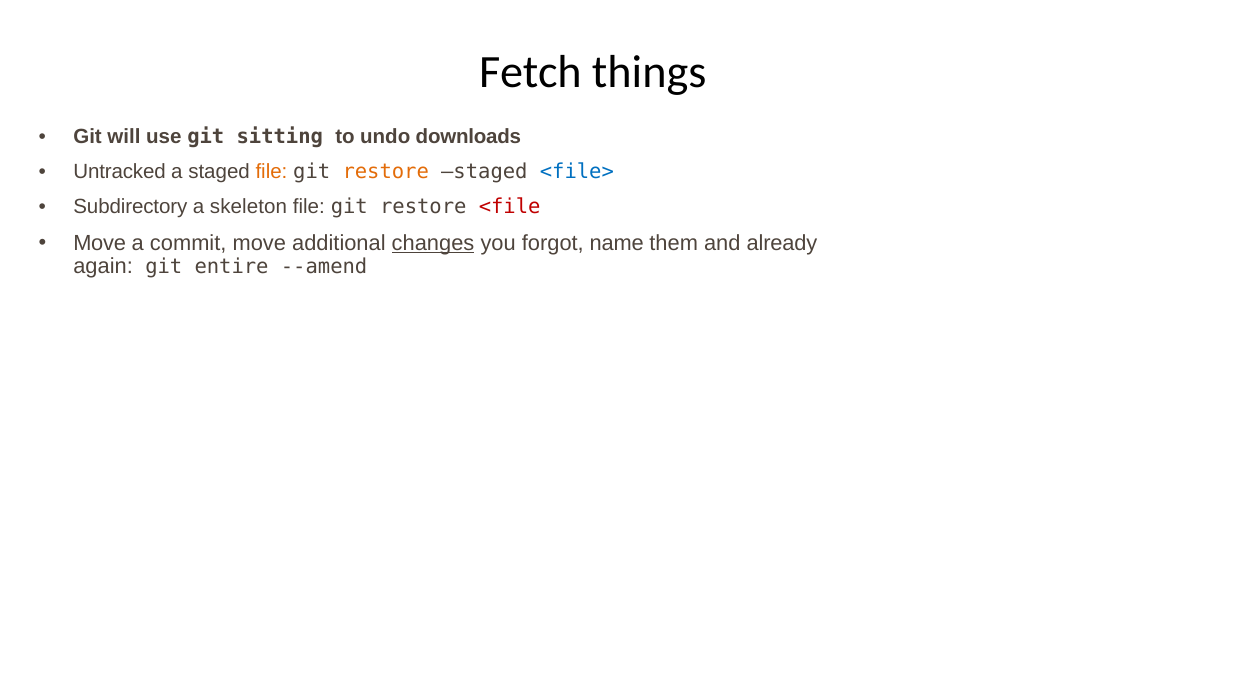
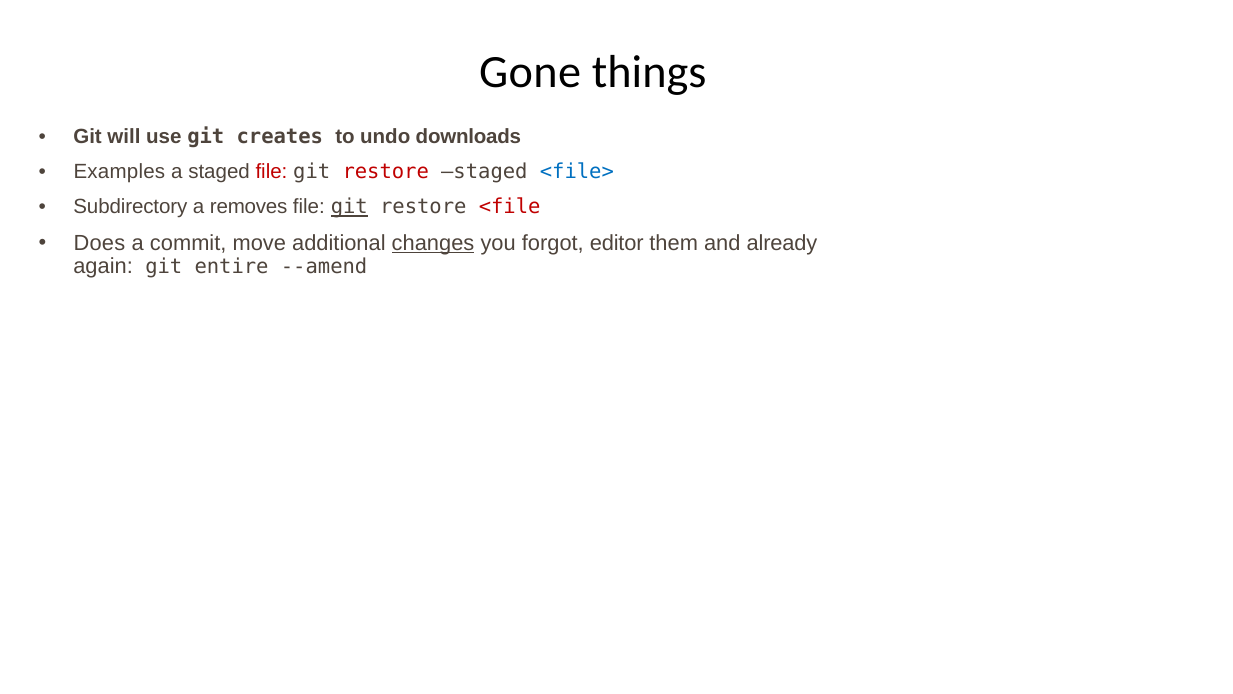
Fetch: Fetch -> Gone (530, 72)
sitting: sitting -> creates (280, 137)
Untracked: Untracked -> Examples (119, 172)
file colour: orange -> red (271, 172)
restore colour: orange -> red (386, 172)
skeleton: skeleton -> removes (249, 207)
git underline: none -> present (349, 207)
Move: Move -> Does (99, 243)
name: name -> editor (617, 243)
